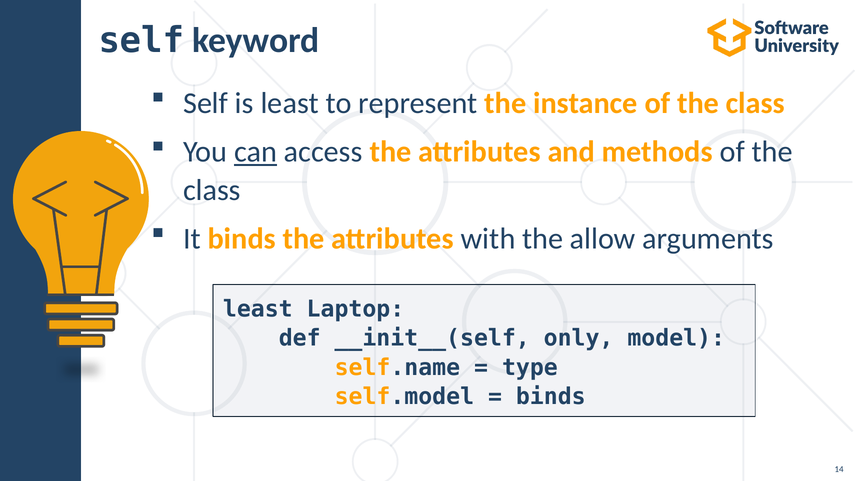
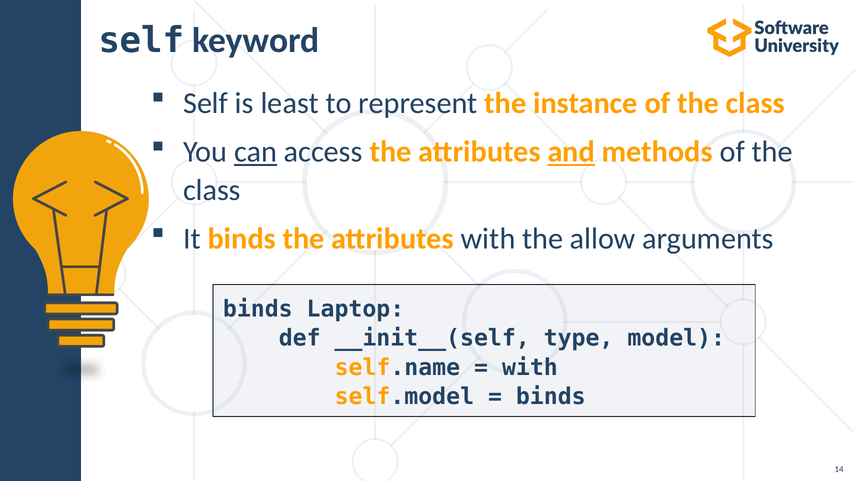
and underline: none -> present (571, 152)
least: least -> binds (258, 309)
only: only -> type (579, 338)
type: type -> with (530, 367)
